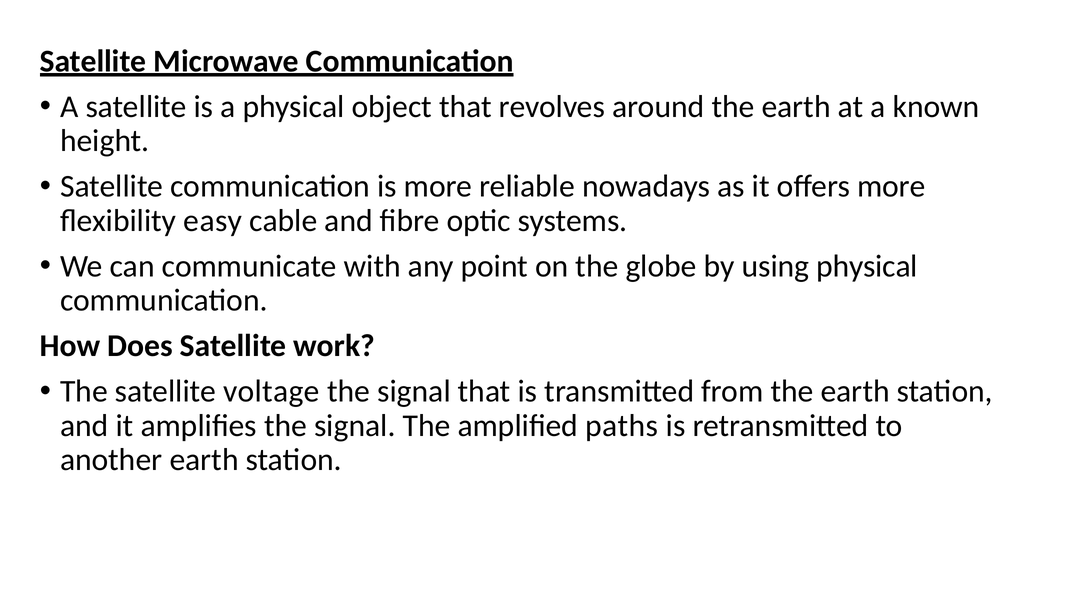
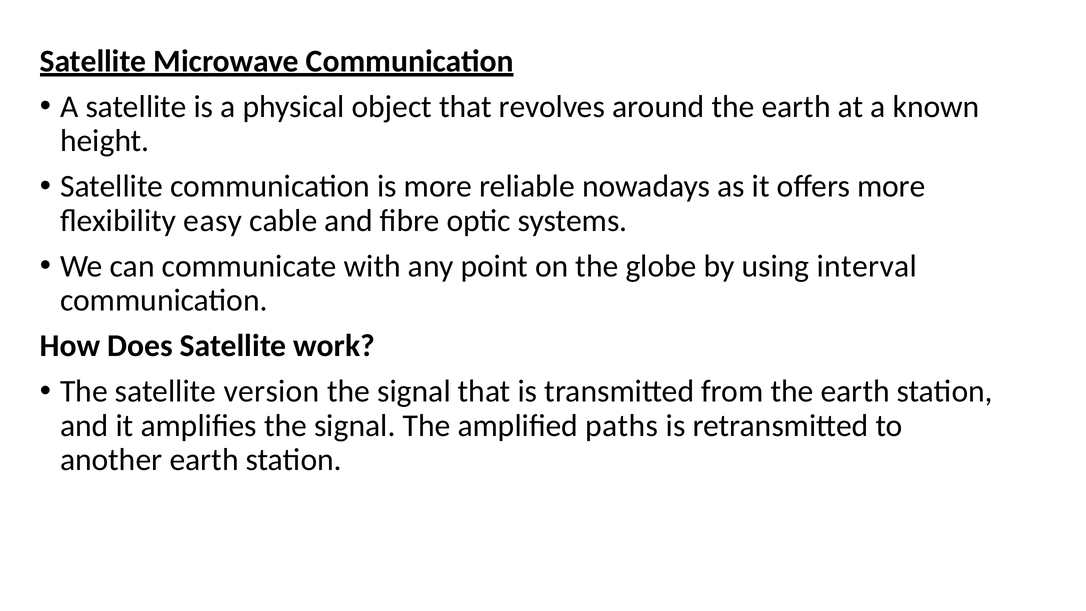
using physical: physical -> interval (867, 266)
voltage: voltage -> version (271, 391)
